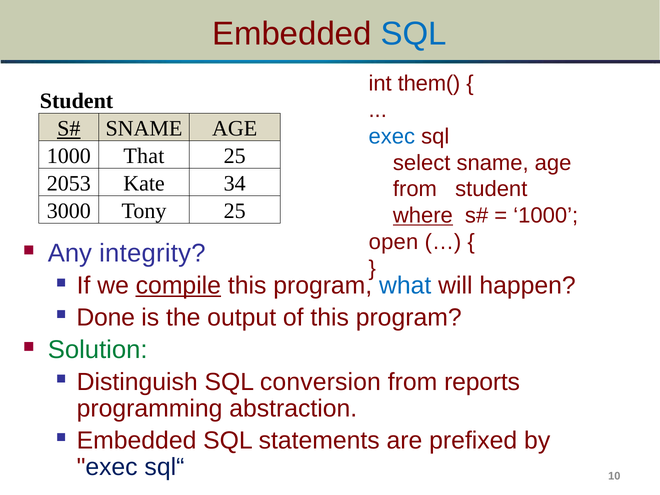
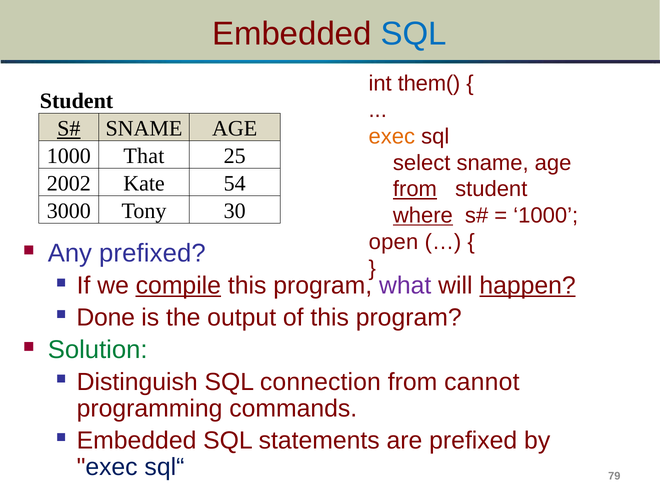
exec colour: blue -> orange (392, 136)
2053: 2053 -> 2002 (69, 184)
34: 34 -> 54 (235, 184)
from underline: none -> present (415, 189)
Tony 25: 25 -> 30 (235, 211)
Any integrity: integrity -> prefixed (152, 254)
what colour: blue -> purple (405, 286)
happen underline: none -> present (528, 286)
conversion: conversion -> connection (320, 382)
reports: reports -> cannot (482, 382)
abstraction: abstraction -> commands (293, 409)
10: 10 -> 79 (614, 476)
